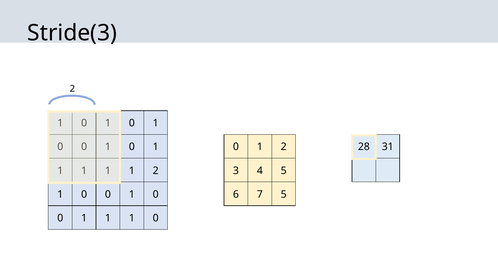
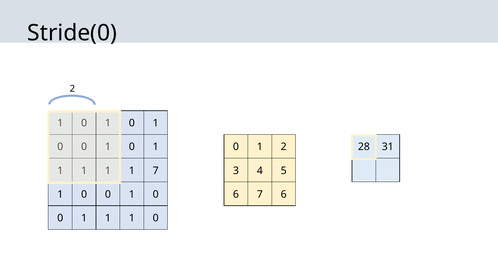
Stride(3: Stride(3 -> Stride(0 (72, 33)
2: 2 -> 7 (156, 171)
7 5: 5 -> 6 (284, 195)
